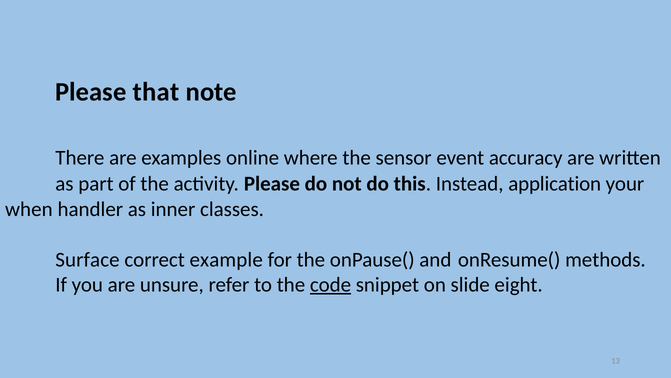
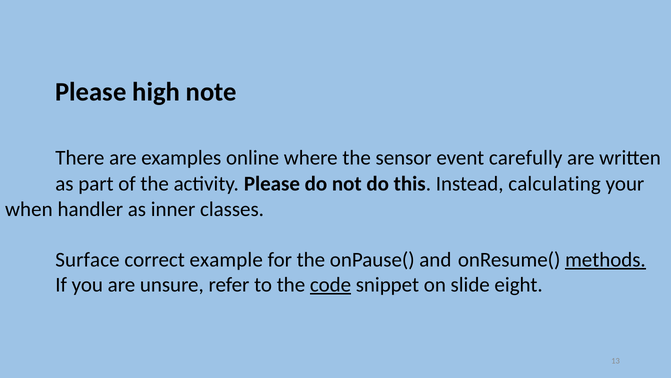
that: that -> high (156, 92)
accuracy: accuracy -> carefully (526, 157)
application: application -> calculating (555, 184)
methods underline: none -> present (605, 259)
